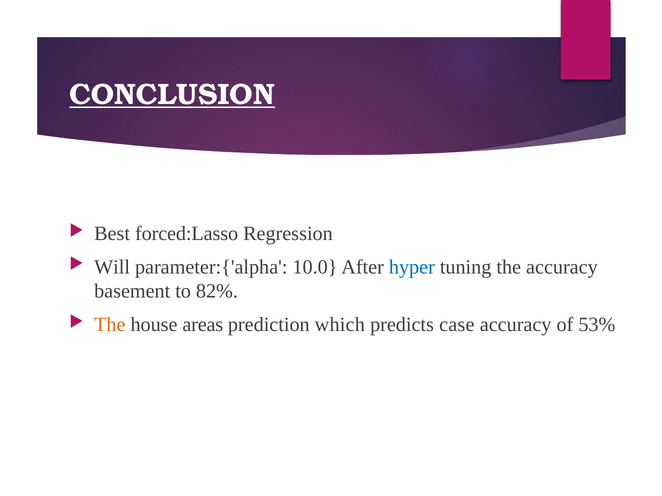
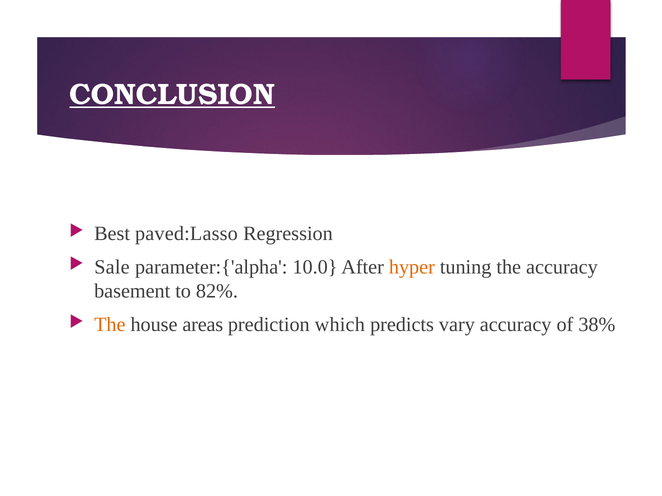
forced:Lasso: forced:Lasso -> paved:Lasso (186, 234)
Will: Will -> Sale (112, 267)
hyper colour: blue -> orange (412, 267)
case: case -> vary (457, 325)
53%: 53% -> 38% (597, 325)
